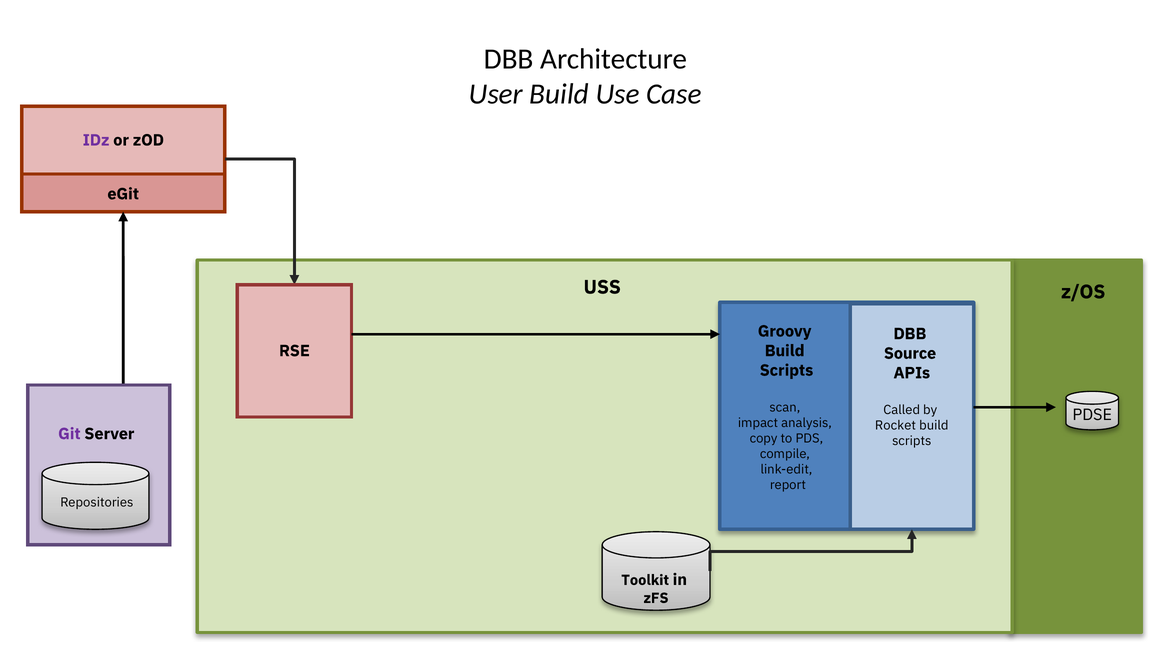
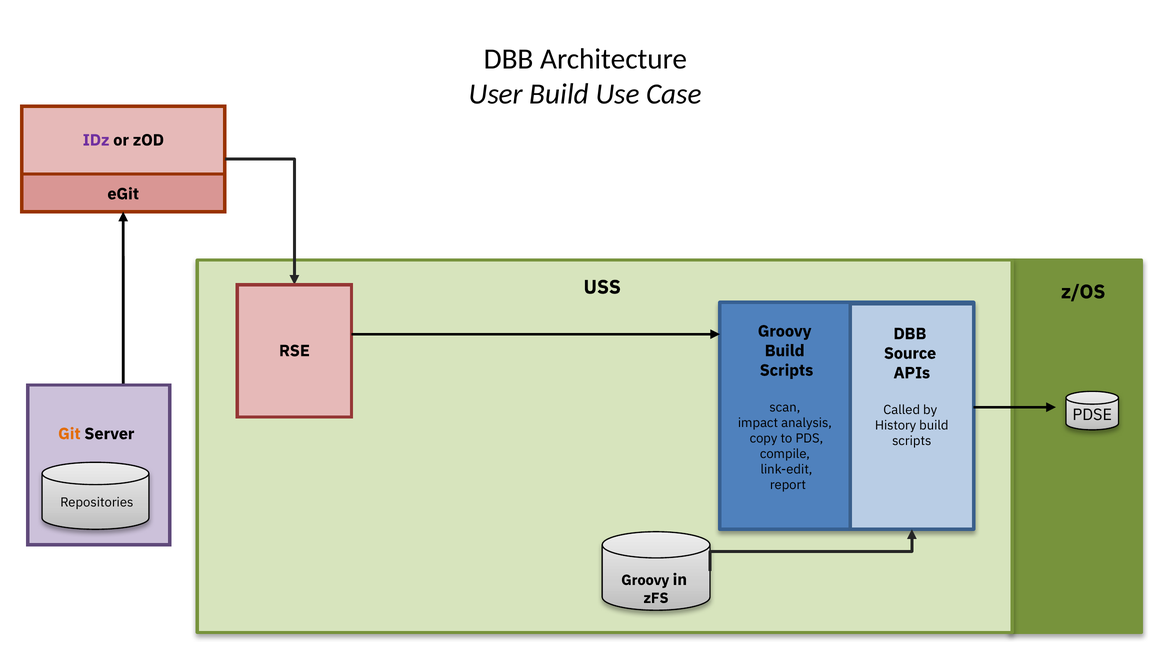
Rocket: Rocket -> History (896, 425)
Git colour: purple -> orange (69, 434)
Toolkit: Toolkit -> Groovy (645, 580)
